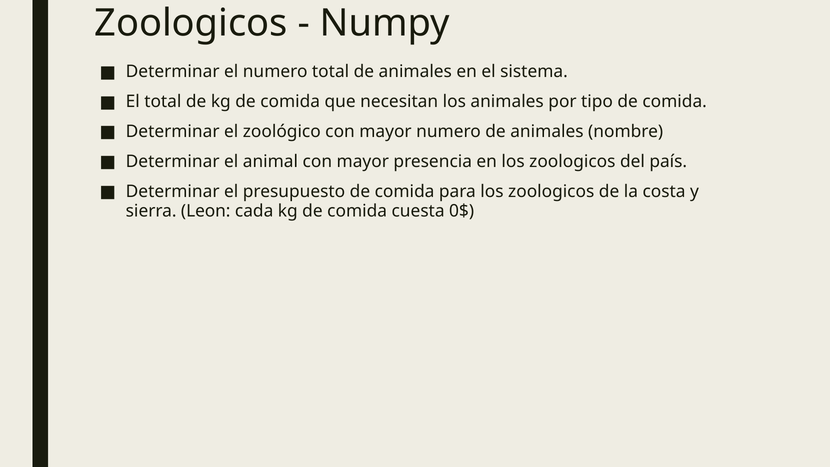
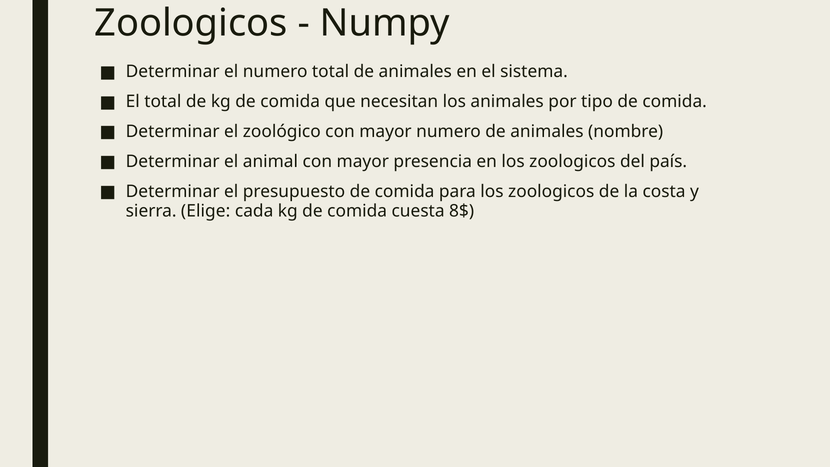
Leon: Leon -> Elige (206, 211)
0$: 0$ -> 8$ (462, 211)
